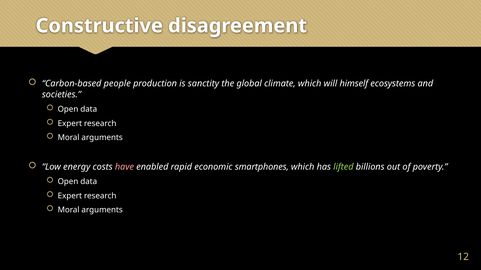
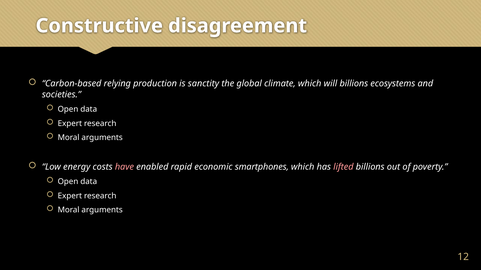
people: people -> relying (117, 84)
will himself: himself -> billions (354, 84)
lifted colour: light green -> pink (343, 167)
